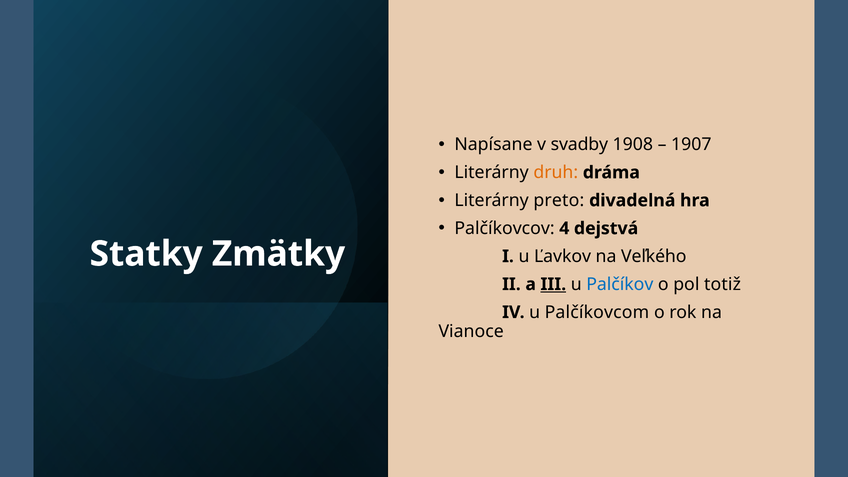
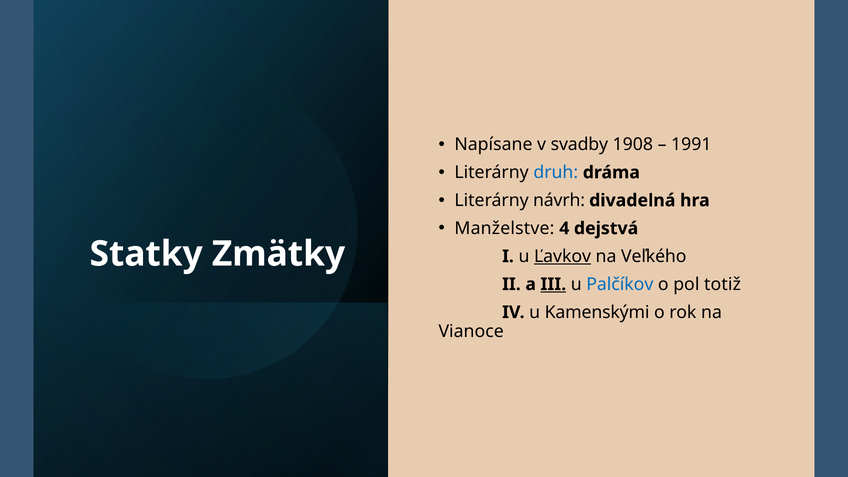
1907: 1907 -> 1991 (691, 145)
druh colour: orange -> blue (556, 172)
preto: preto -> návrh (559, 200)
Palčíkovcov: Palčíkovcov -> Manželstve (504, 228)
Ľavkov underline: none -> present (563, 256)
Palčíkovcom: Palčíkovcom -> Kamenskými (597, 312)
